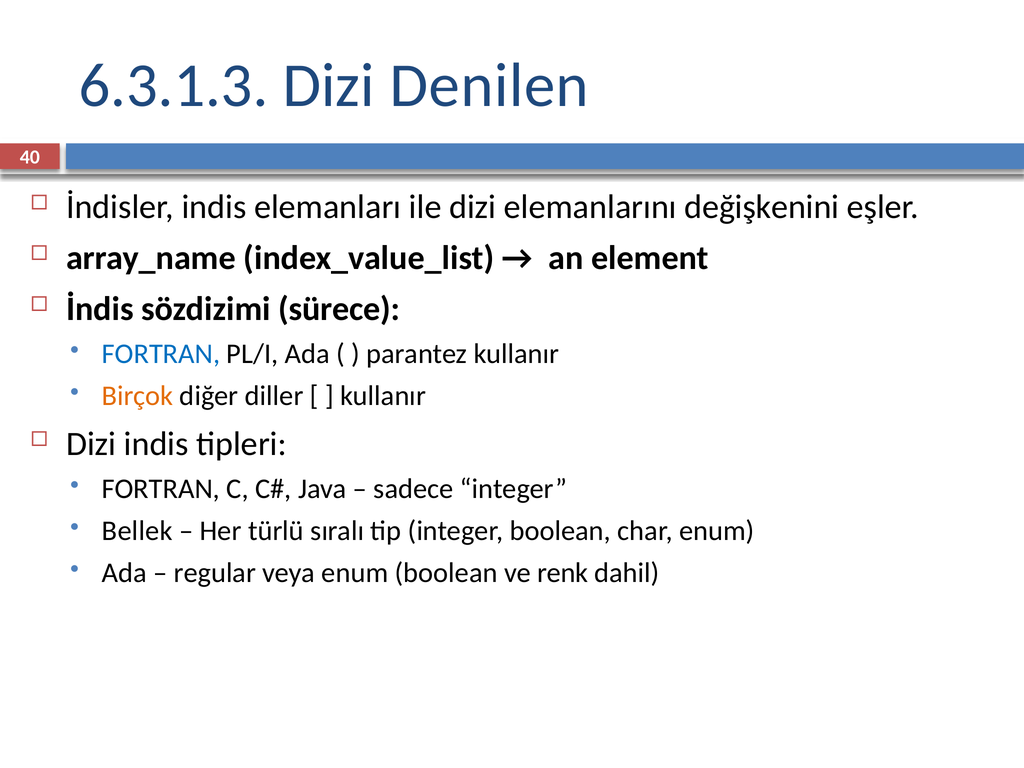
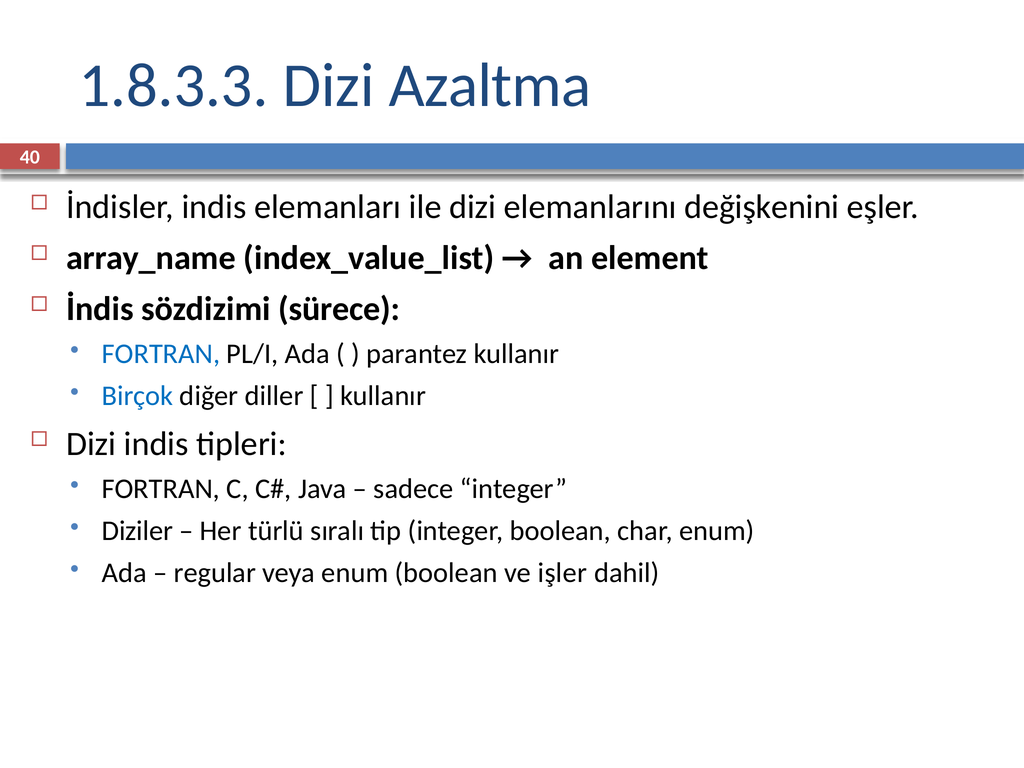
6.3.1.3: 6.3.1.3 -> 1.8.3.3 (174, 85)
Denilen: Denilen -> Azaltma (490, 85)
Birçok colour: orange -> blue (138, 396)
Bellek: Bellek -> Diziler (137, 531)
renk: renk -> işler (562, 573)
